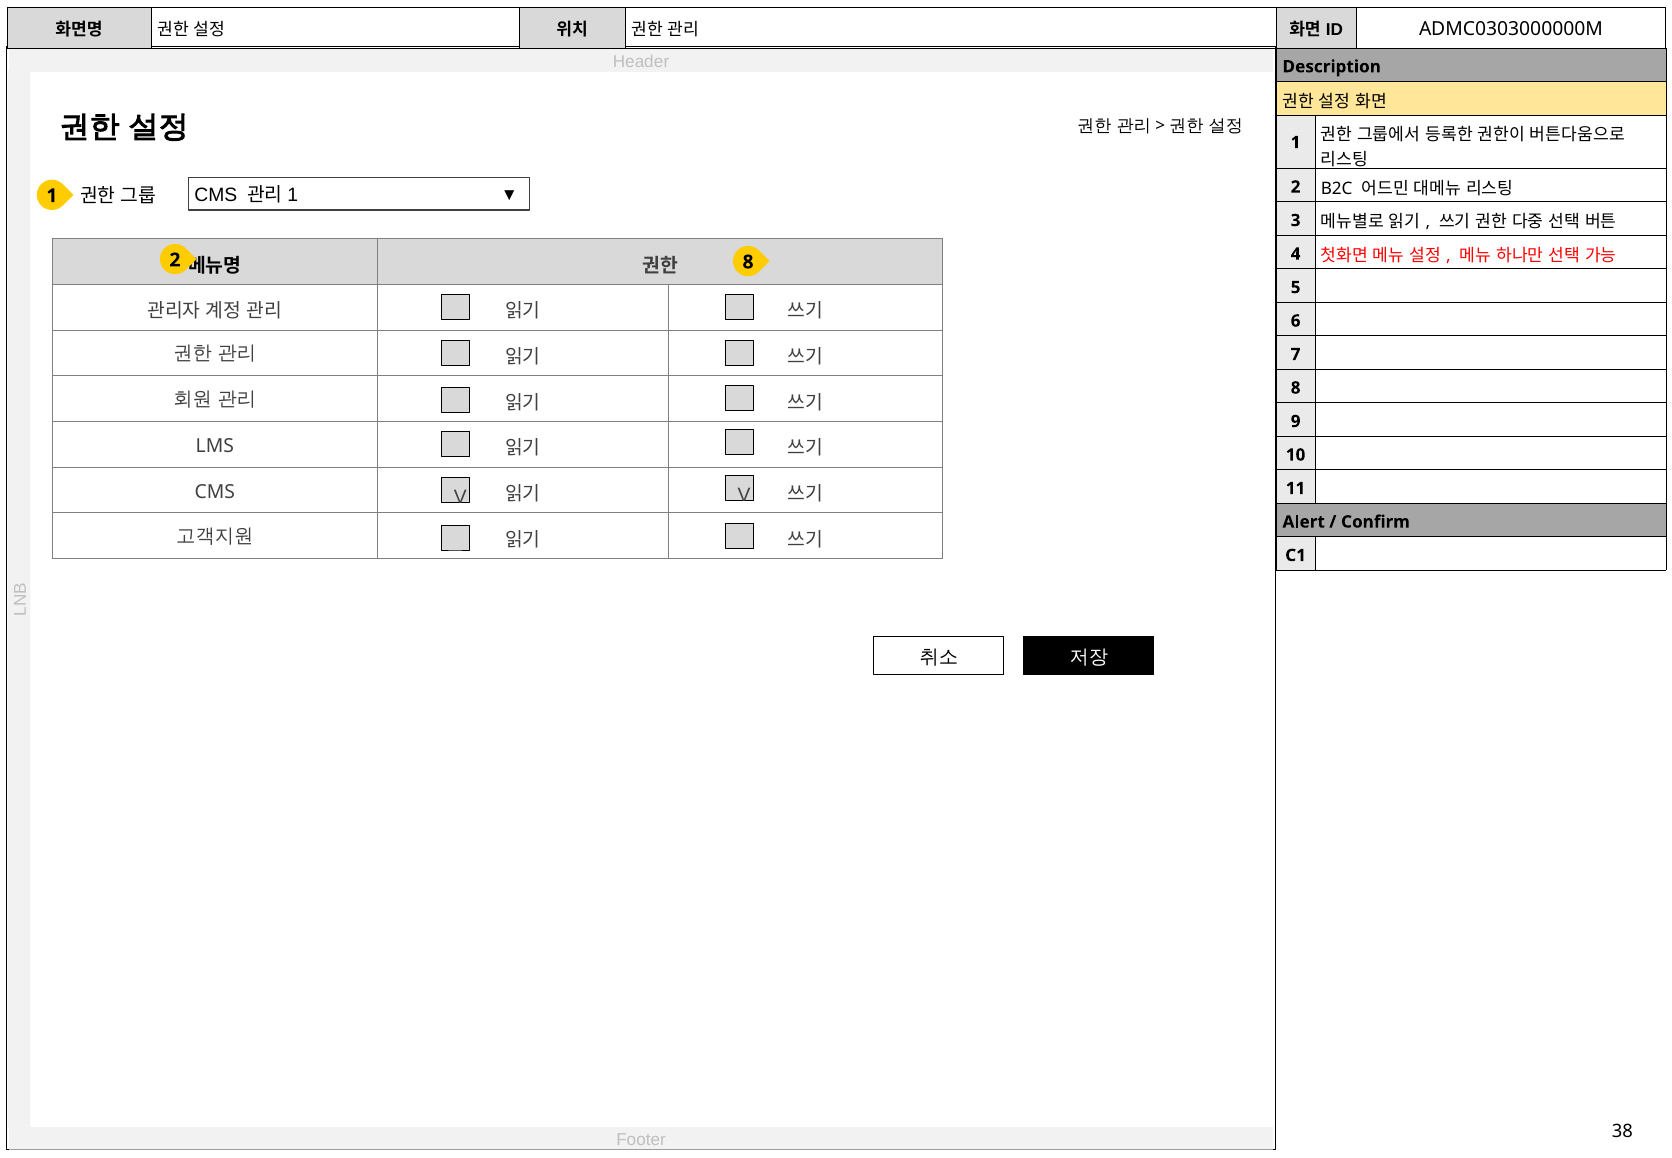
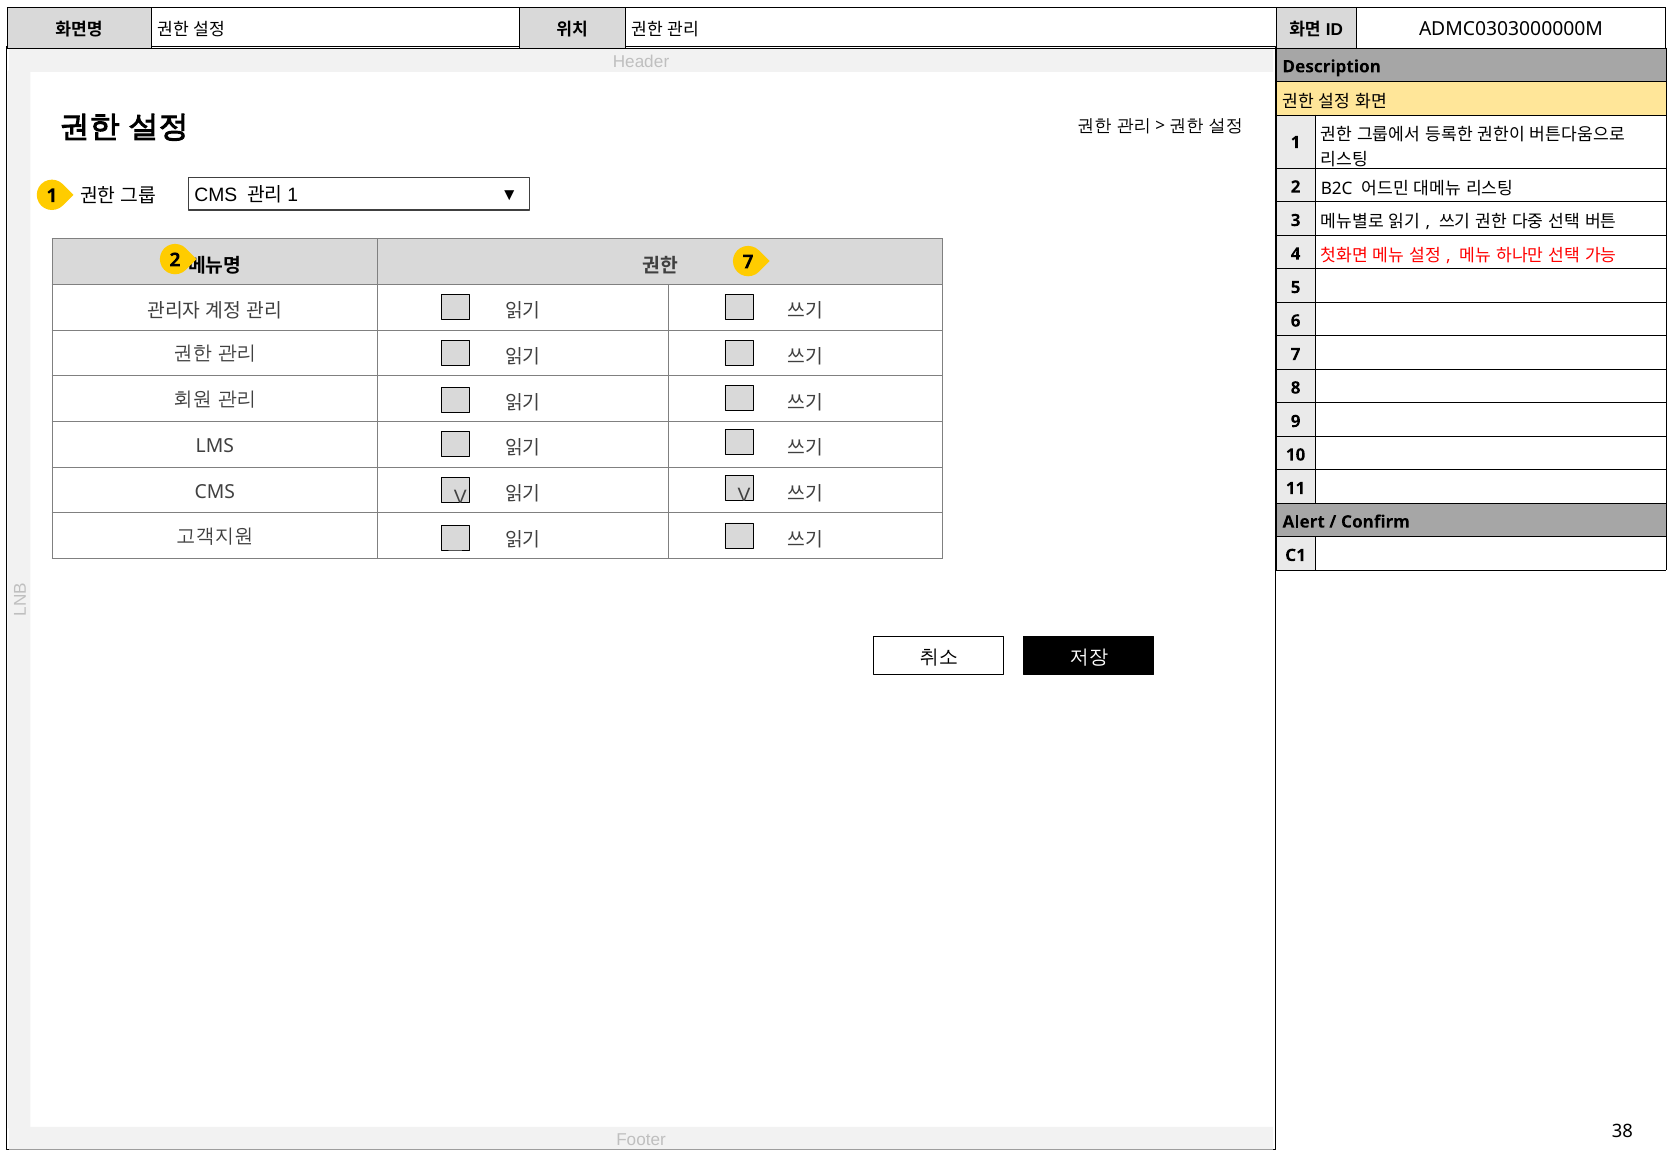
2 8: 8 -> 7 (748, 262)
